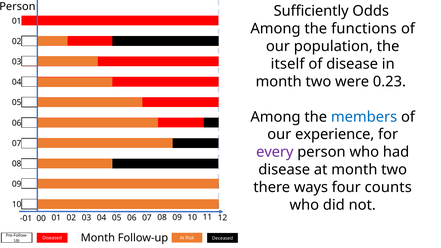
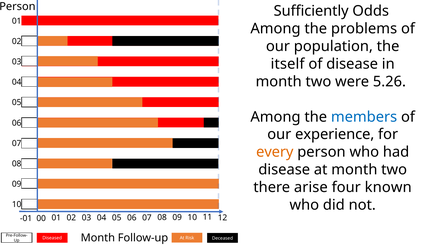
functions: functions -> problems (364, 29)
0.23: 0.23 -> 5.26 (389, 82)
every colour: purple -> orange (275, 152)
ways: ways -> arise (311, 187)
counts: counts -> known (388, 187)
